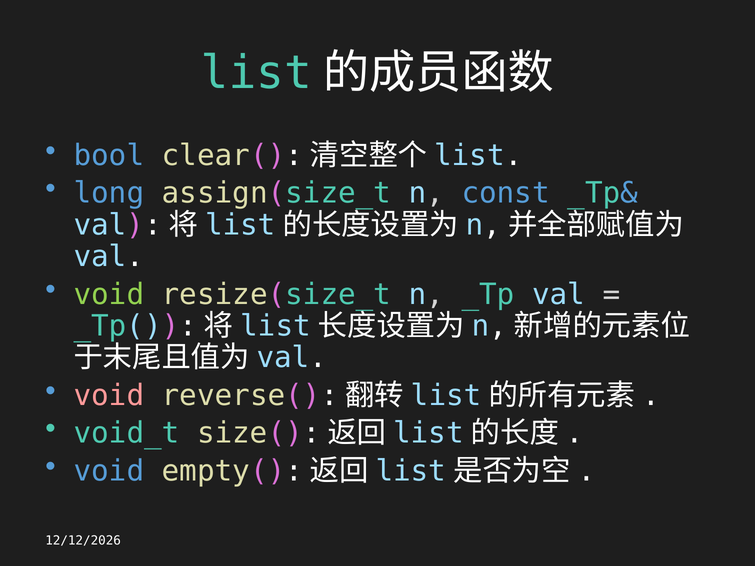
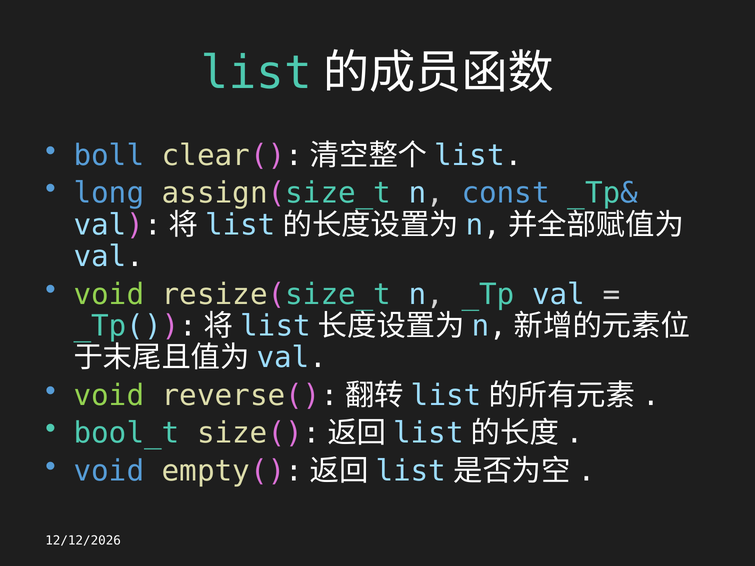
bool: bool -> boll (109, 156)
void colour: pink -> light green (109, 396)
void_t: void_t -> bool_t (127, 433)
